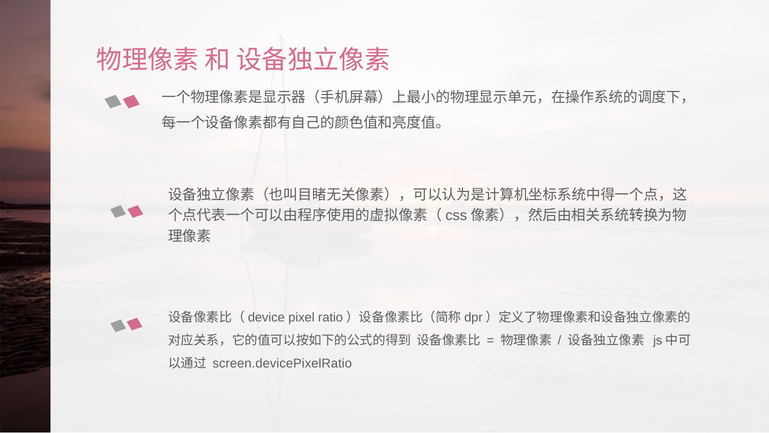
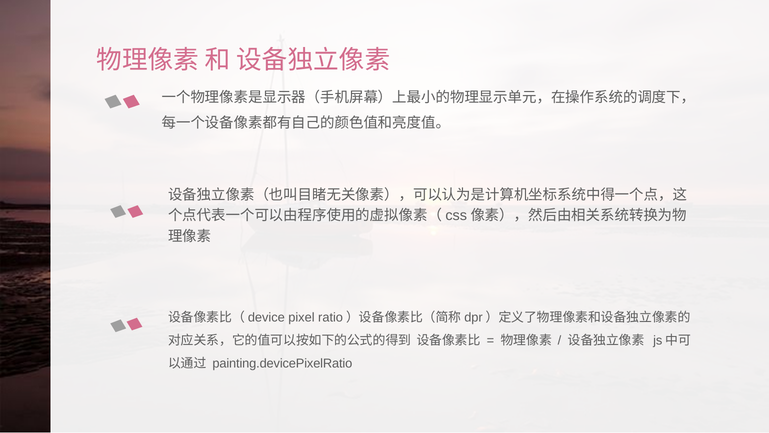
screen.devicePixelRatio: screen.devicePixelRatio -> painting.devicePixelRatio (282, 363)
